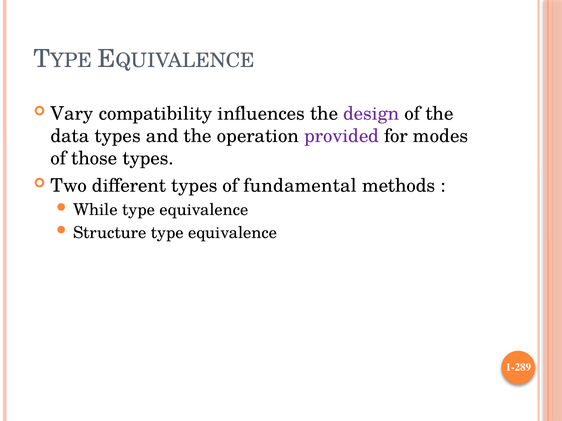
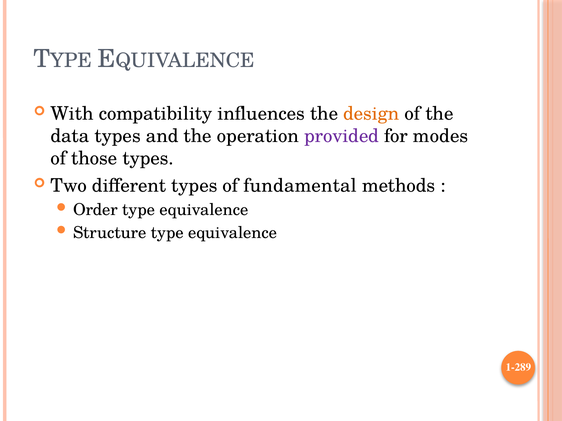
Vary: Vary -> With (72, 114)
design colour: purple -> orange (371, 114)
While: While -> Order (95, 210)
